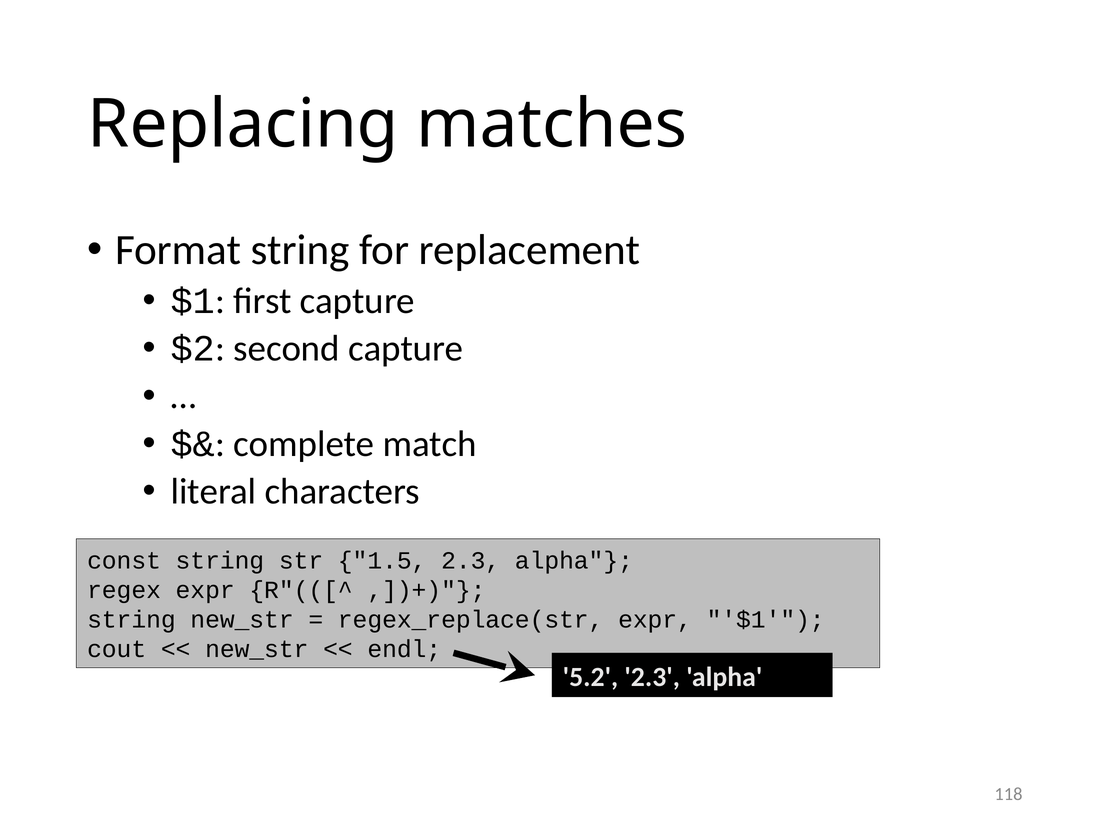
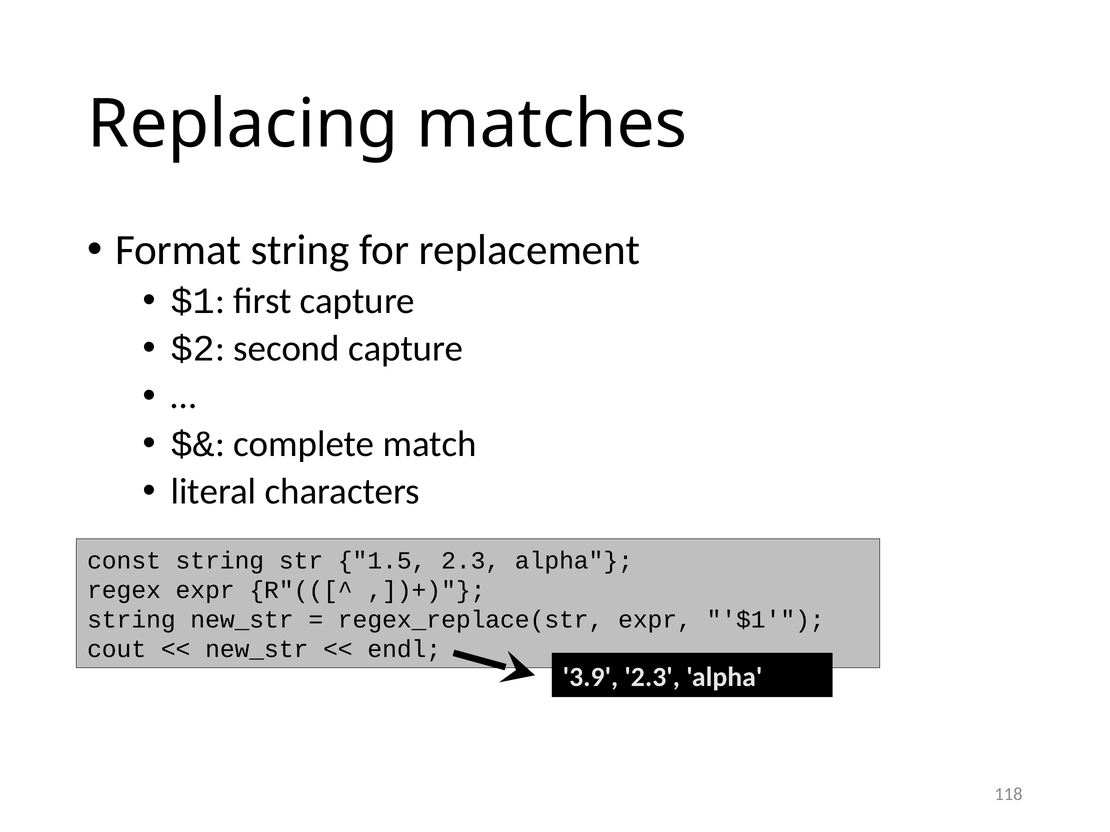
5.2: 5.2 -> 3.9 (590, 677)
